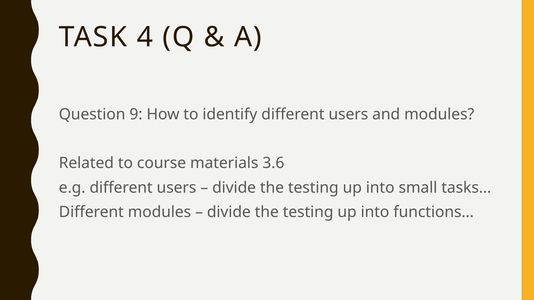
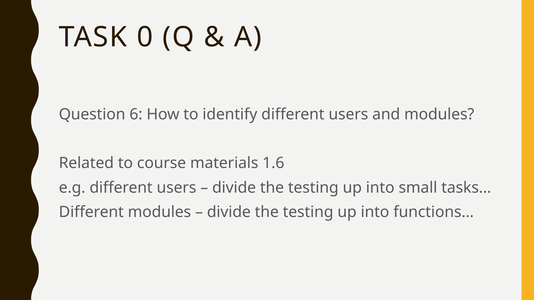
4: 4 -> 0 (145, 37)
9: 9 -> 6 (136, 114)
3.6: 3.6 -> 1.6 (273, 163)
